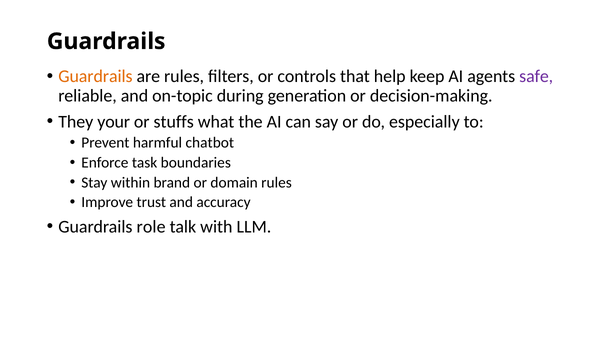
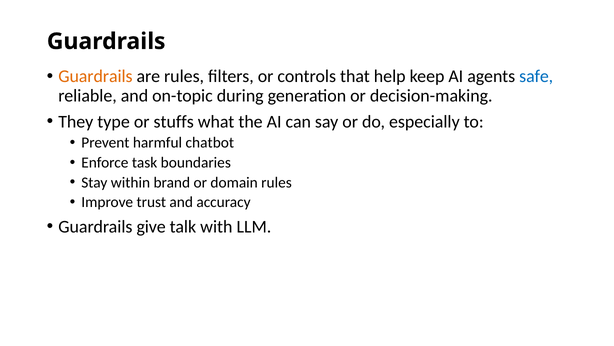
safe colour: purple -> blue (536, 76)
your: your -> type (114, 121)
role: role -> give (151, 226)
